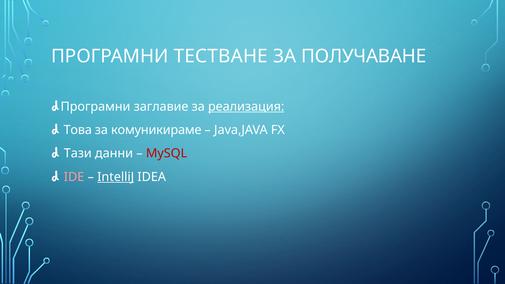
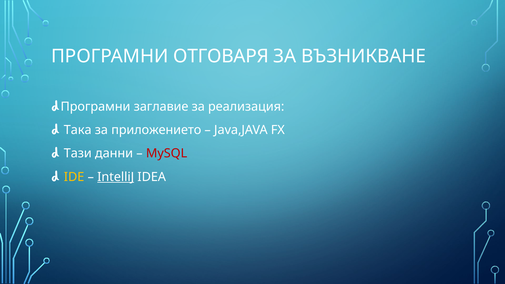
ТЕСТВАНЕ: ТЕСТВАНЕ -> ОТГОВАРЯ (221, 56)
ПОЛУЧАВАНЕ: ПОЛУЧАВАНЕ -> ВЪЗНИКВАНЕ (364, 56)
реализация underline: present -> none (246, 107)
Това: Това -> Така (78, 130)
комуникираме: комуникираме -> приложението (156, 130)
IDE colour: pink -> yellow (74, 177)
